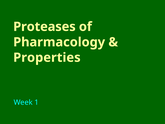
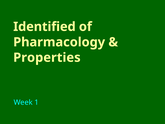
Proteases: Proteases -> Identified (44, 27)
